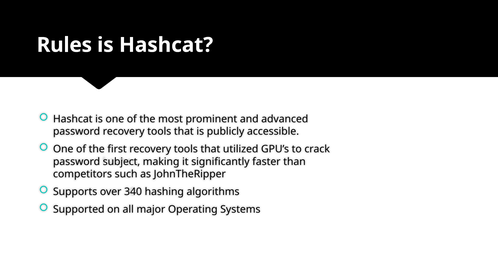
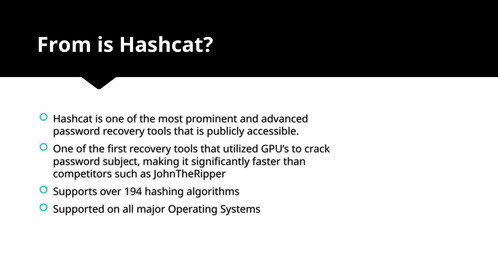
Rules: Rules -> From (64, 45)
340: 340 -> 194 (133, 192)
